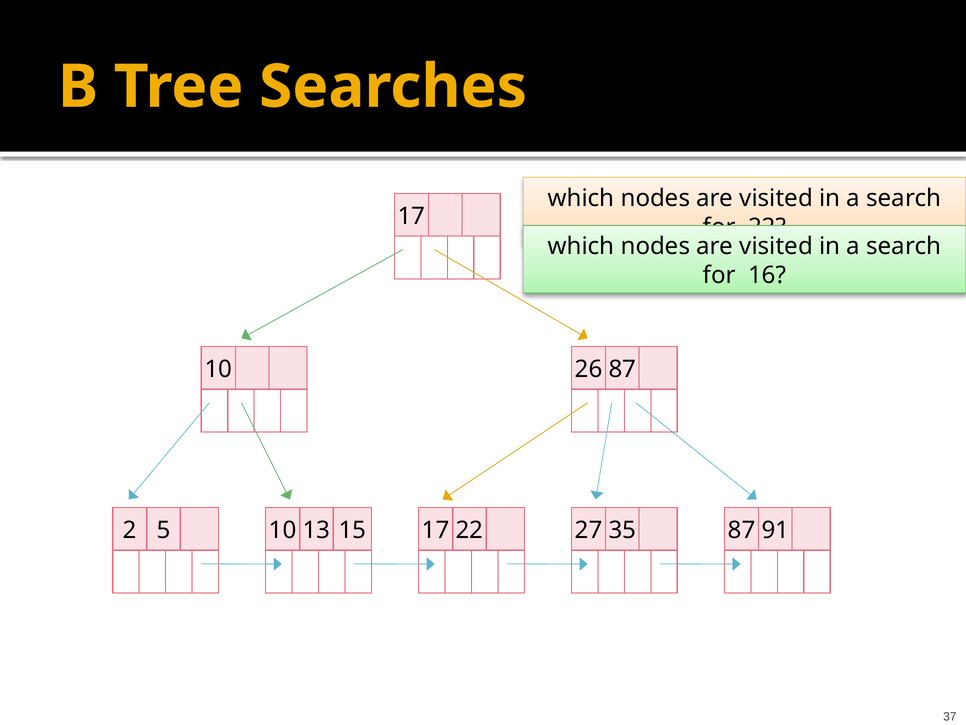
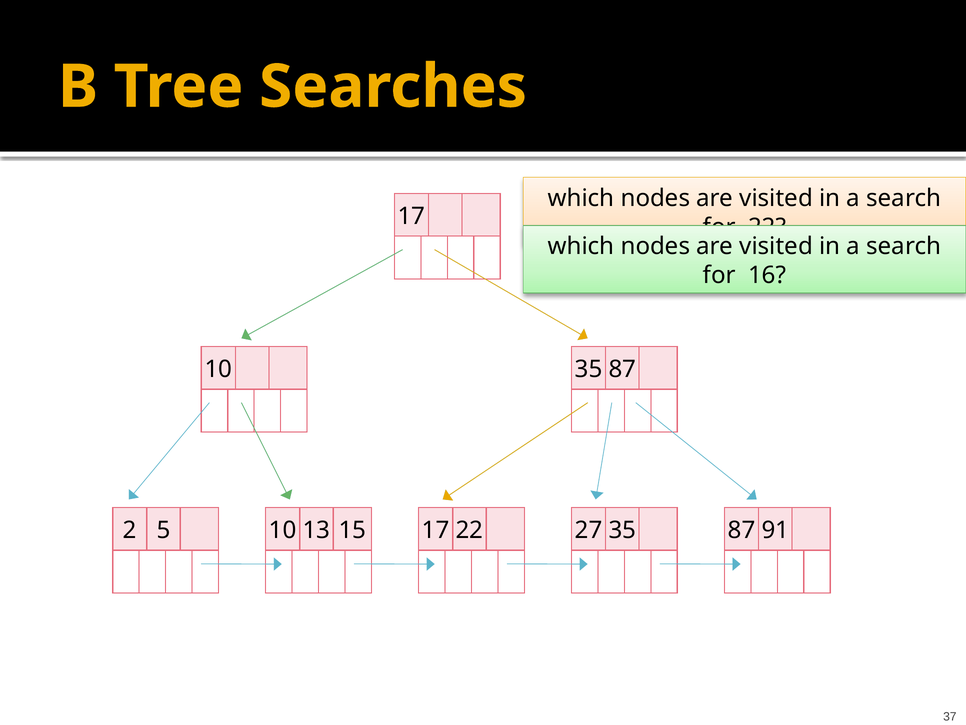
10 26: 26 -> 35 (589, 369)
